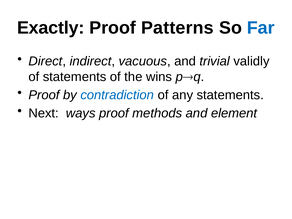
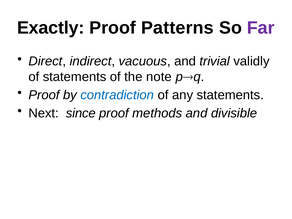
Far colour: blue -> purple (261, 28)
wins: wins -> note (159, 77)
ways: ways -> since (81, 113)
element: element -> divisible (234, 113)
